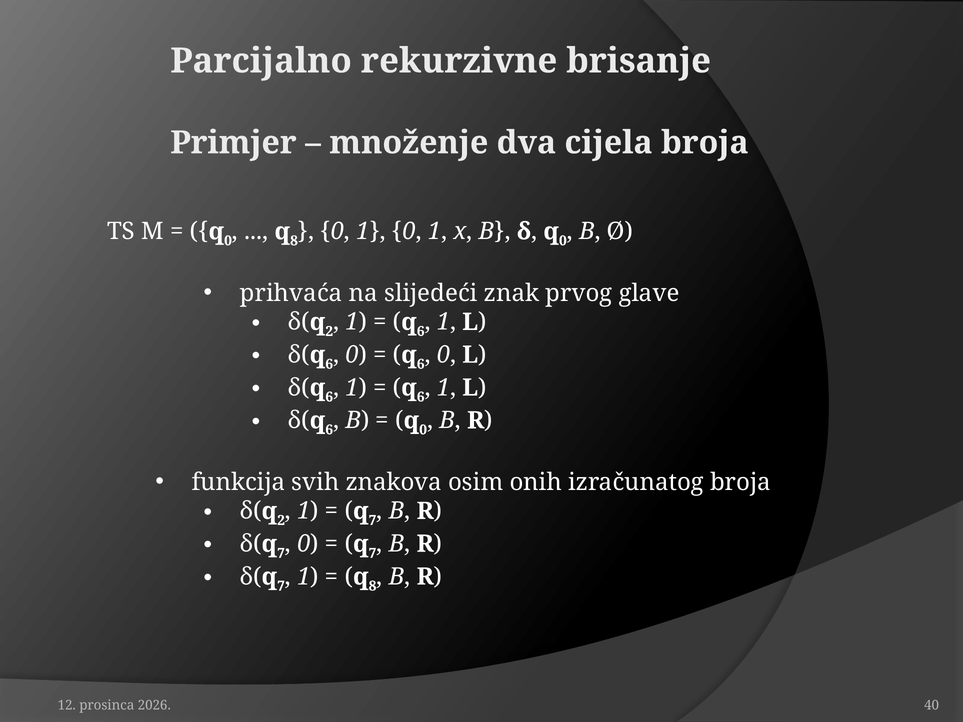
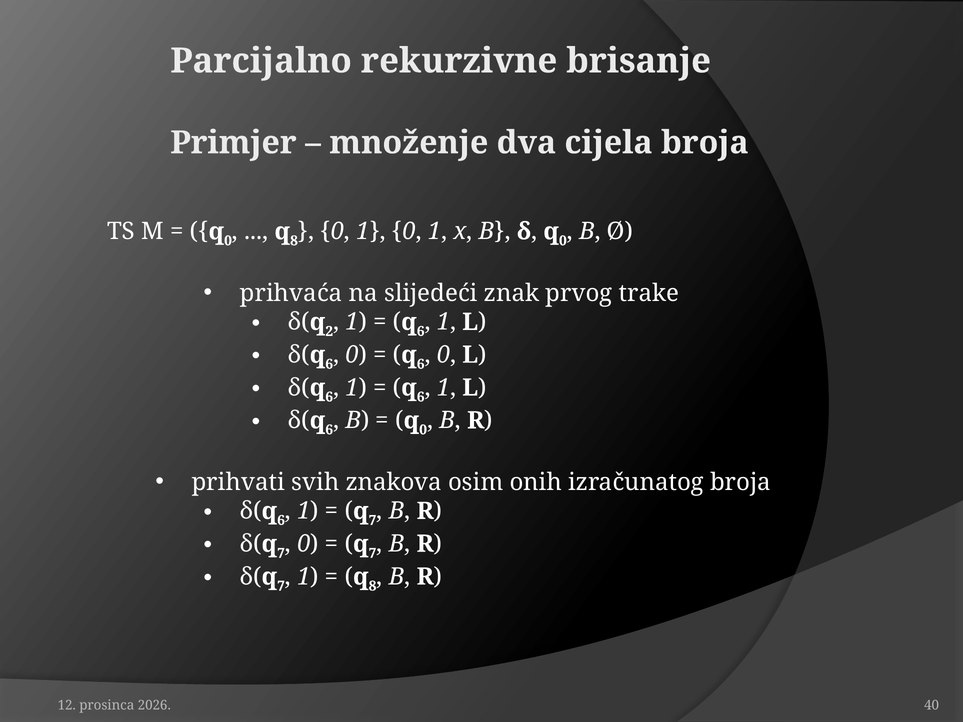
glave: glave -> trake (649, 293)
funkcija: funkcija -> prihvati (238, 482)
2: 2 -> 6 (281, 521)
